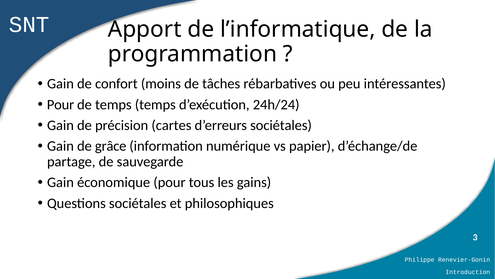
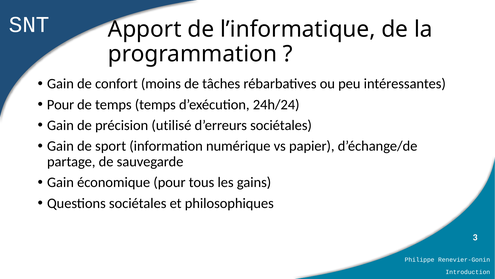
cartes: cartes -> utilisé (171, 125)
grâce: grâce -> sport (111, 146)
